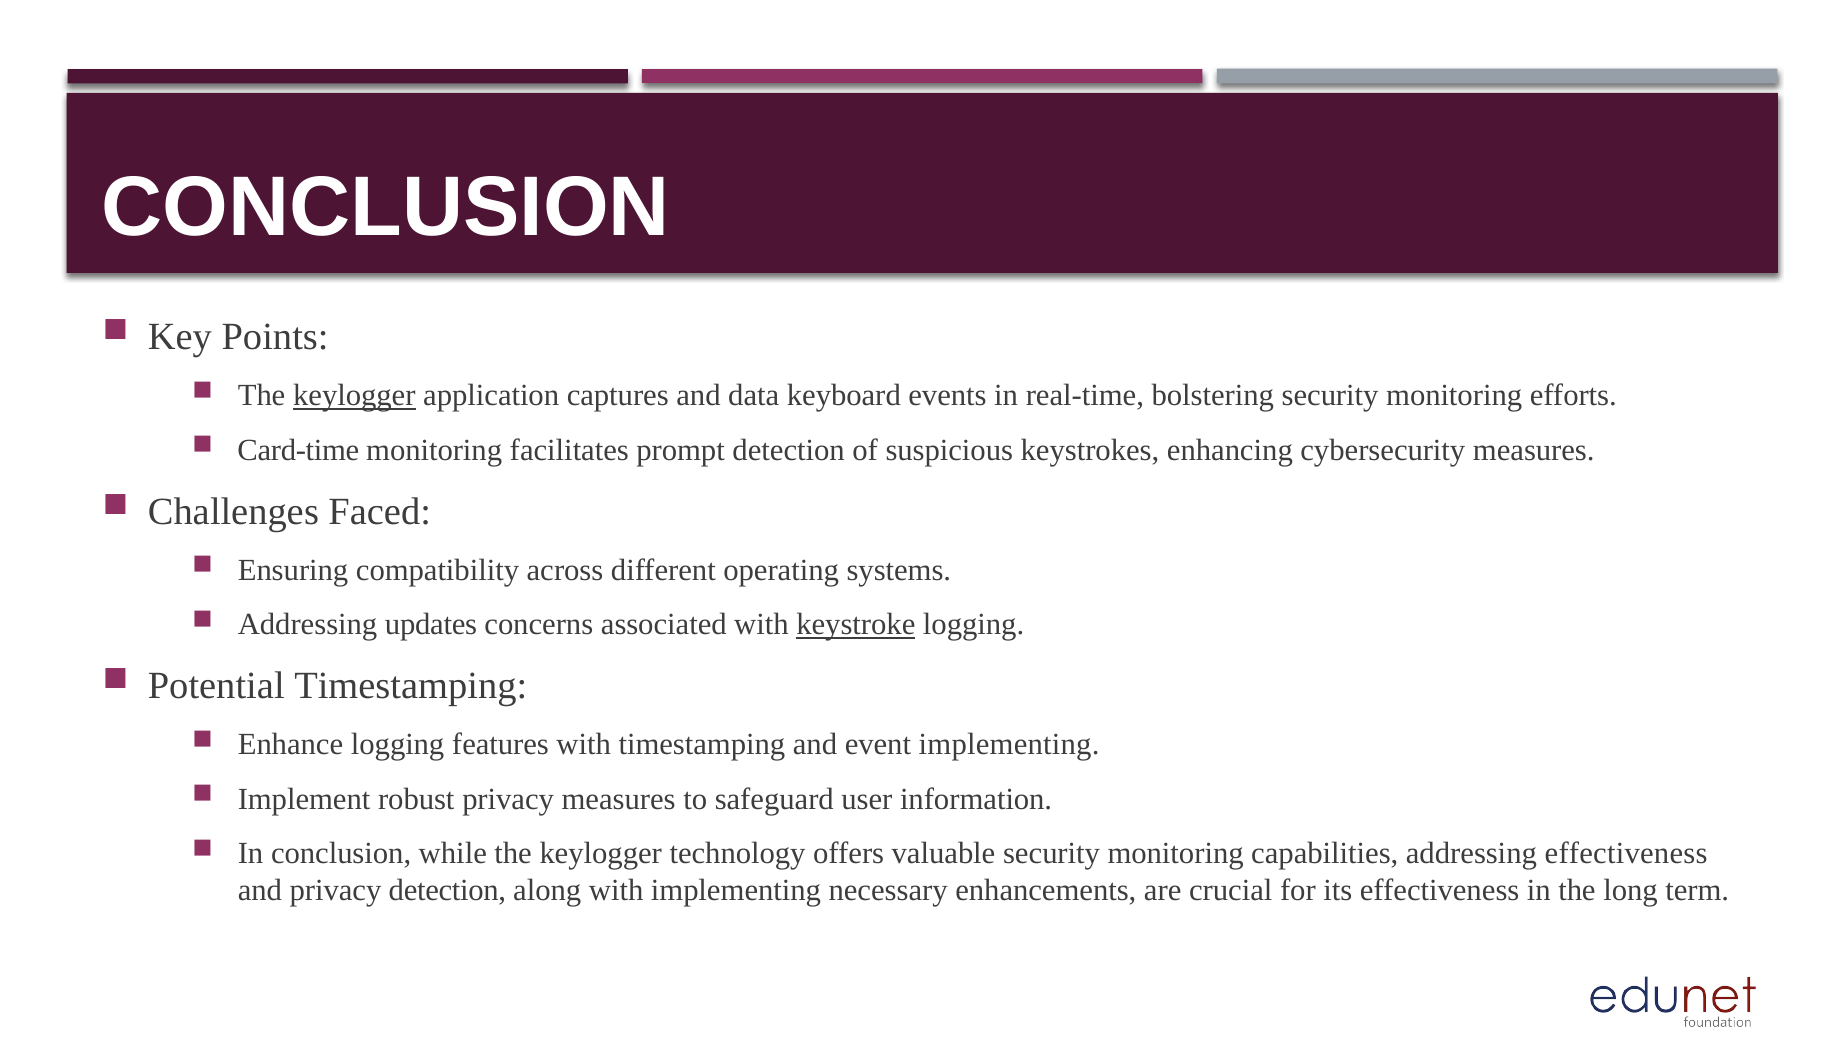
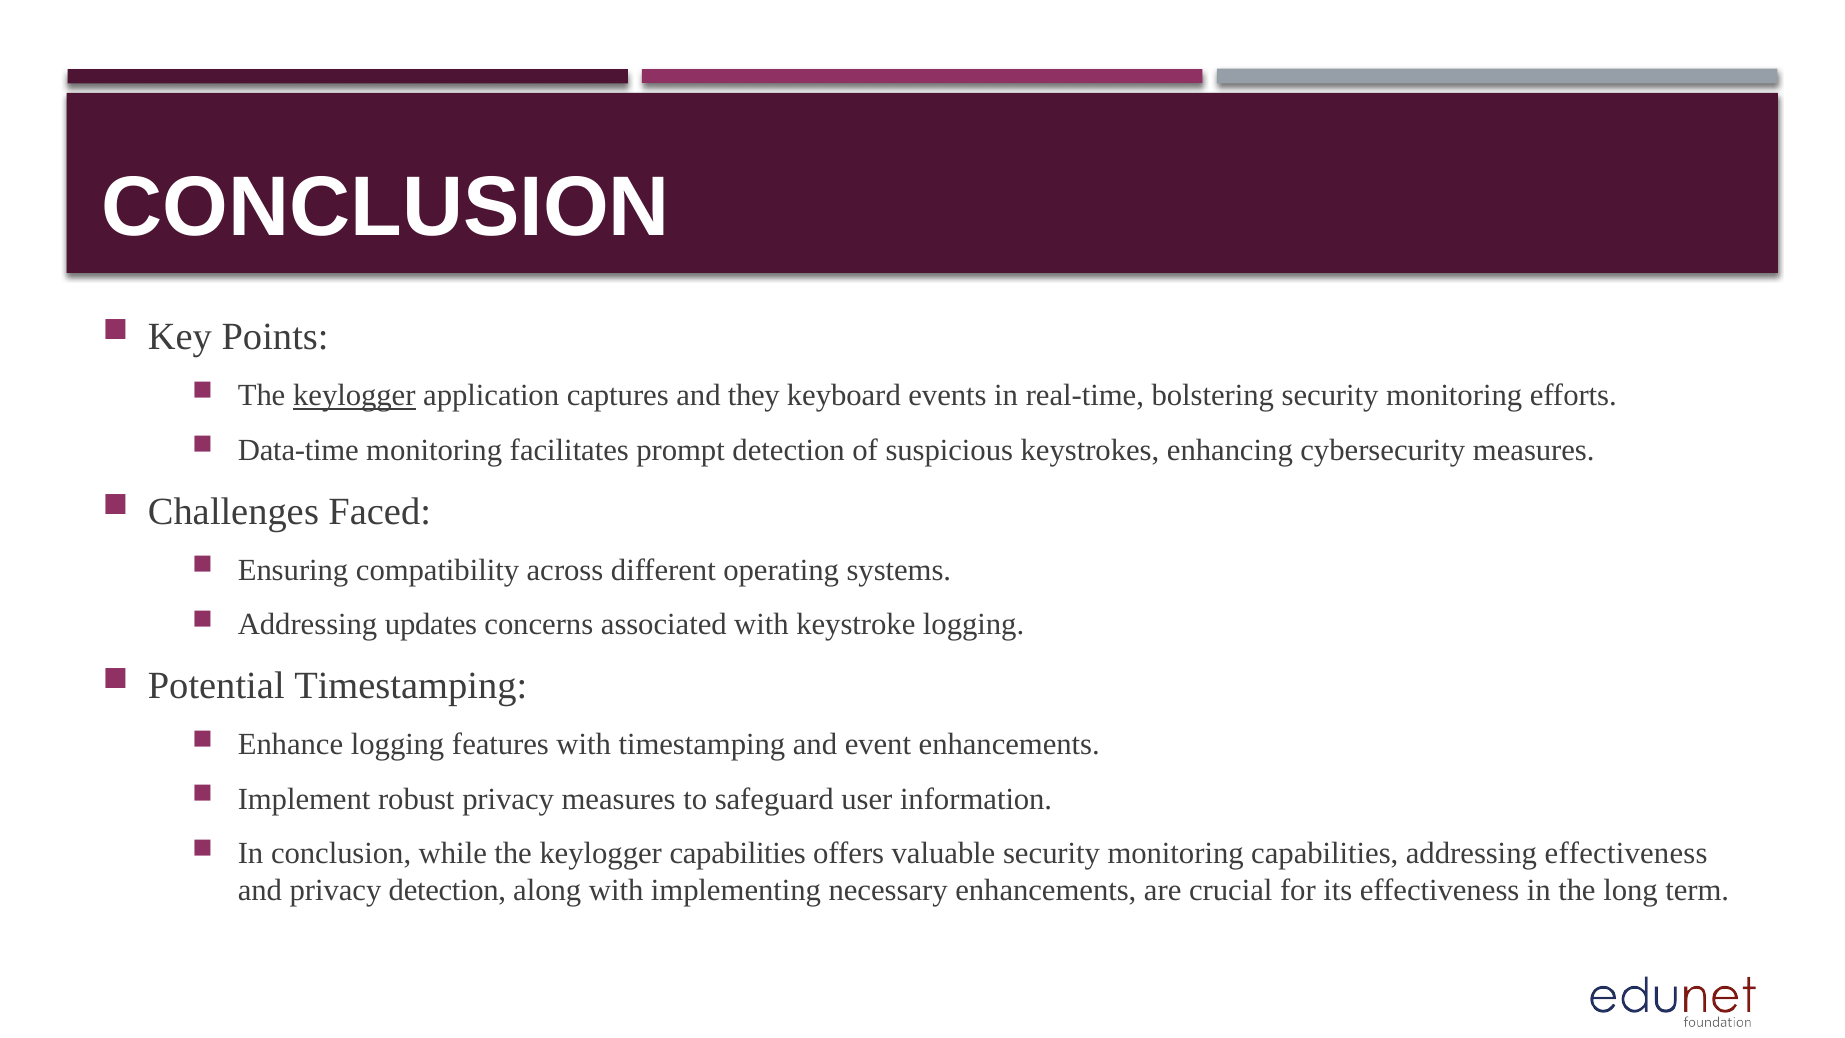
data: data -> they (754, 396)
Card-time: Card-time -> Data-time (298, 450)
keystroke underline: present -> none (856, 625)
event implementing: implementing -> enhancements (1009, 745)
keylogger technology: technology -> capabilities (738, 854)
